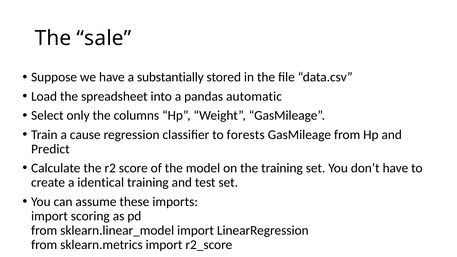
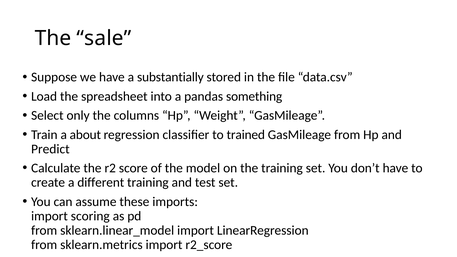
automatic: automatic -> something (254, 96)
cause: cause -> about (85, 135)
forests: forests -> trained (246, 135)
identical: identical -> different (101, 183)
